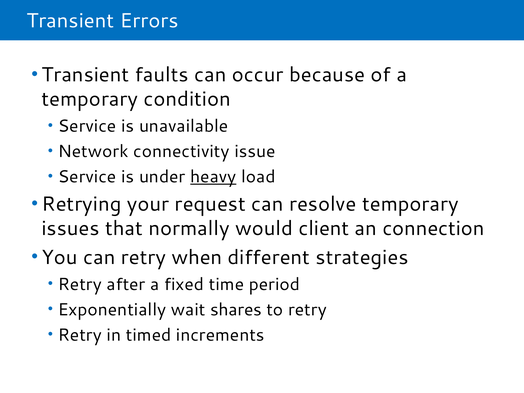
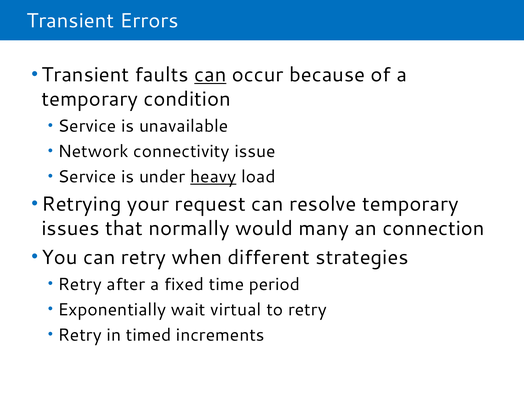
can underline: none -> present (210, 75)
client: client -> many (324, 229)
shares: shares -> virtual (236, 310)
